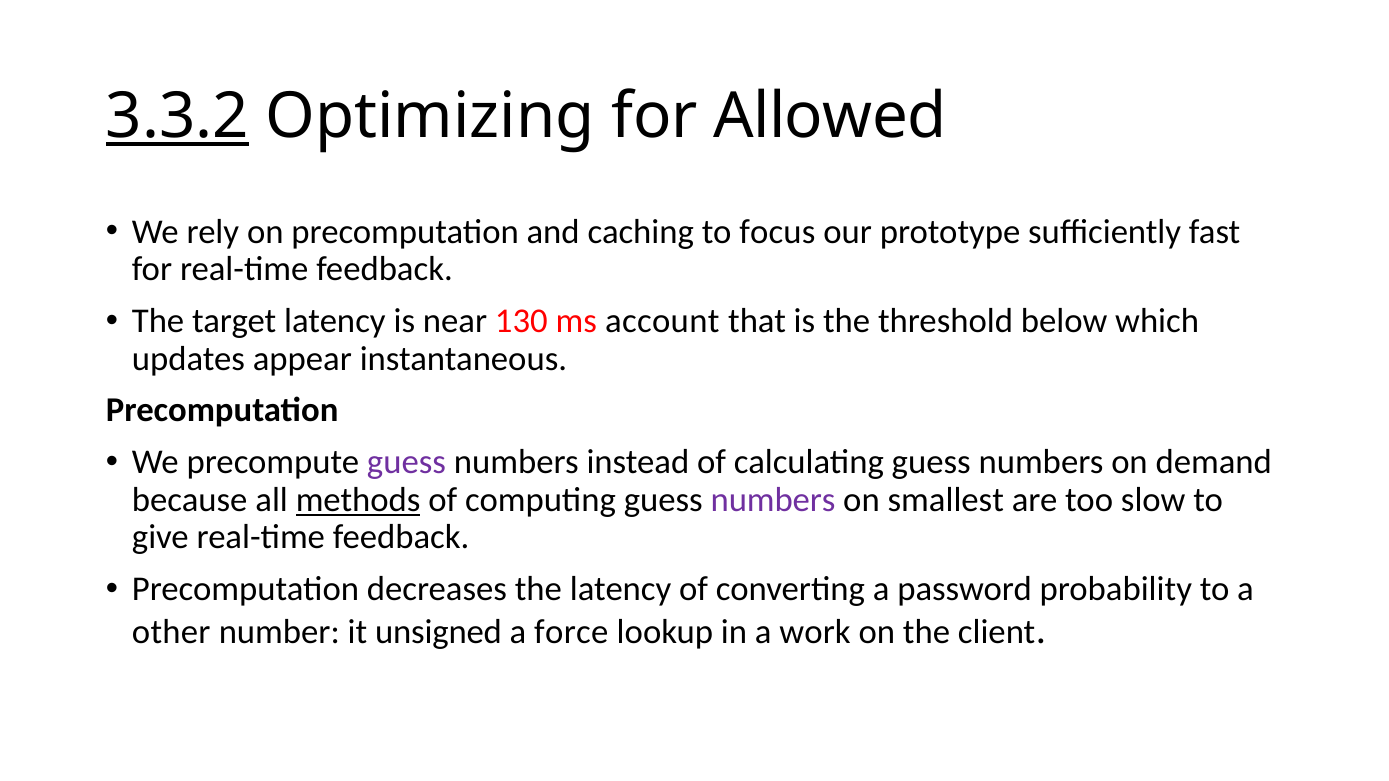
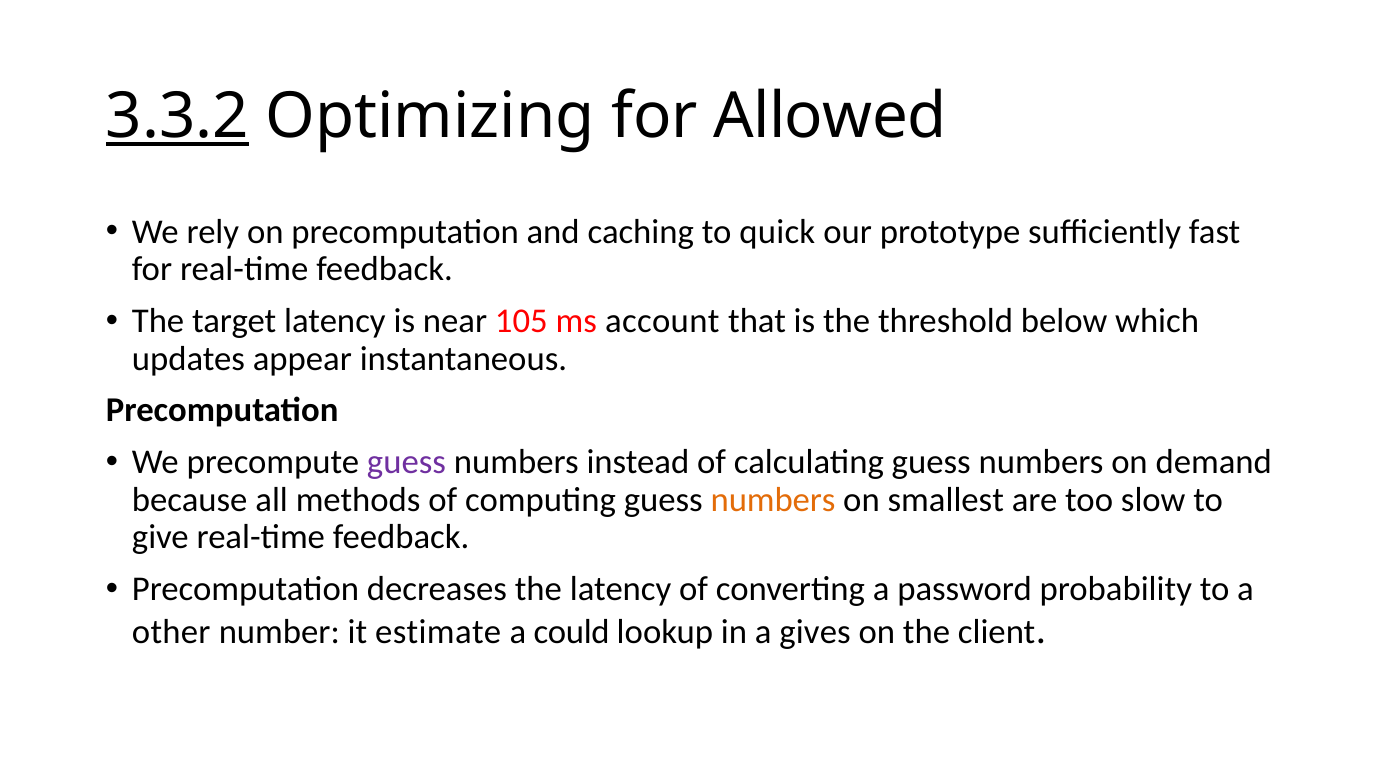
focus: focus -> quick (777, 232)
130: 130 -> 105 (521, 321)
methods underline: present -> none (358, 500)
numbers colour: purple -> orange (773, 500)
unsigned: unsigned -> estimate (438, 632)
force: force -> could (572, 632)
work: work -> gives (815, 632)
